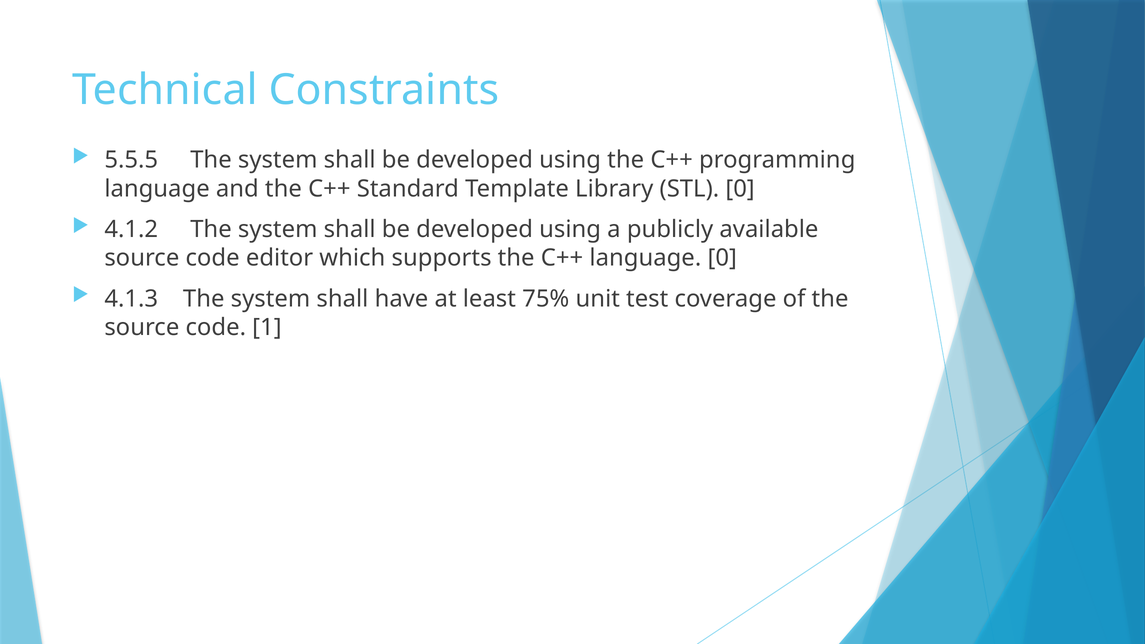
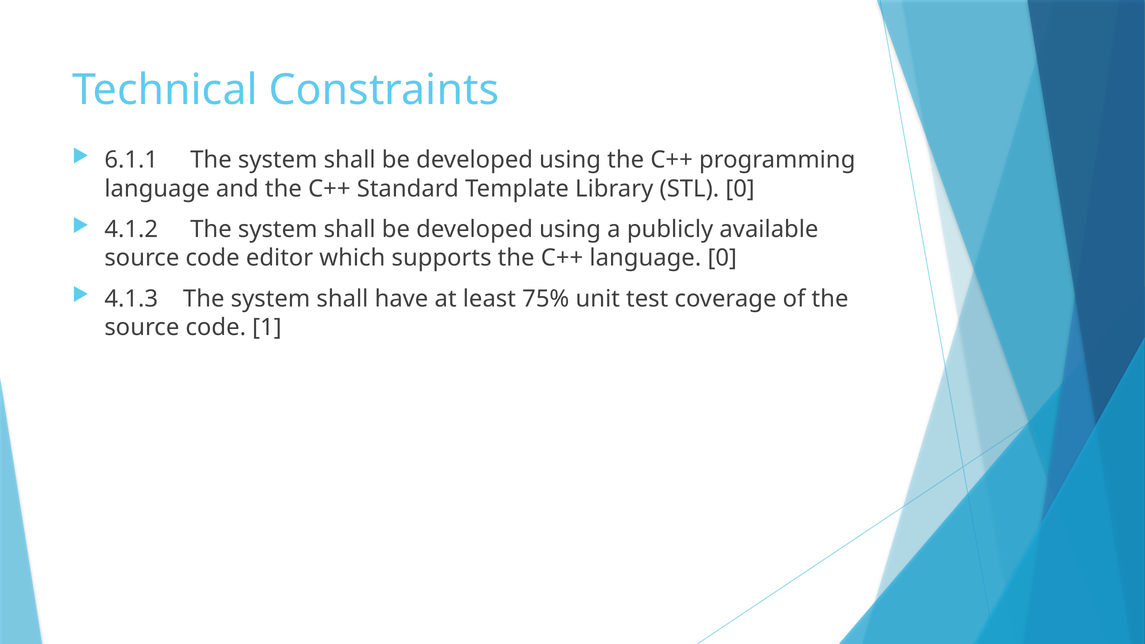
5.5.5: 5.5.5 -> 6.1.1 (131, 160)
